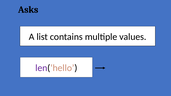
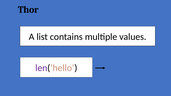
Asks: Asks -> Thor (28, 10)
